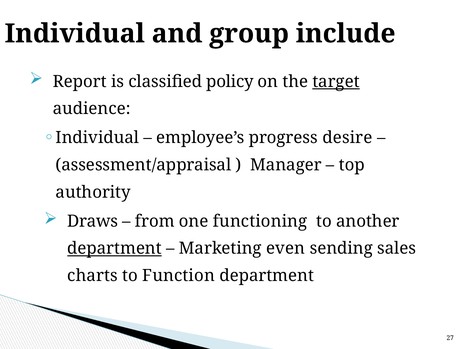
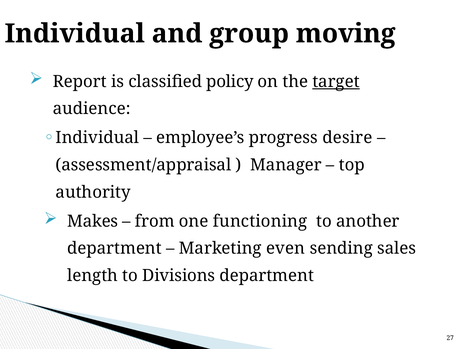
include: include -> moving (346, 34)
Draws: Draws -> Makes (93, 221)
department underline: present -> none (114, 248)
charts: charts -> length (93, 275)
Function: Function -> Divisions (179, 275)
